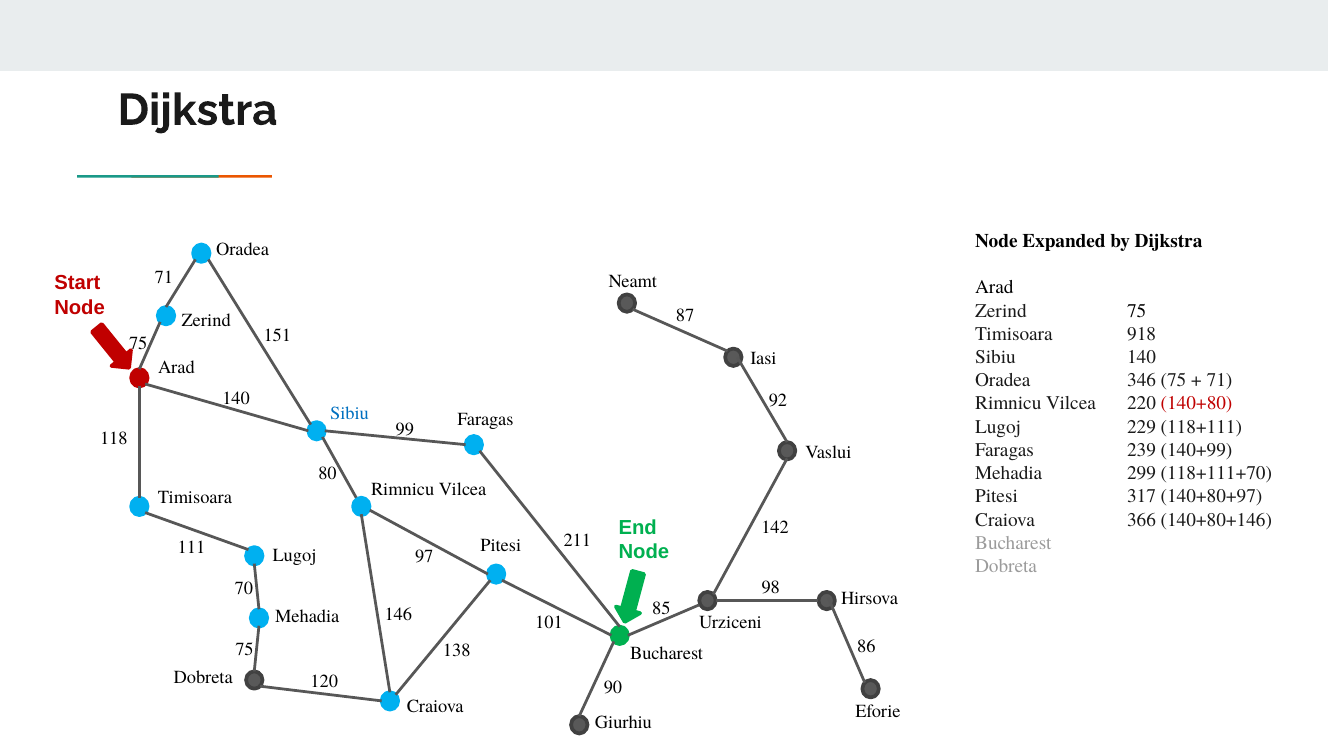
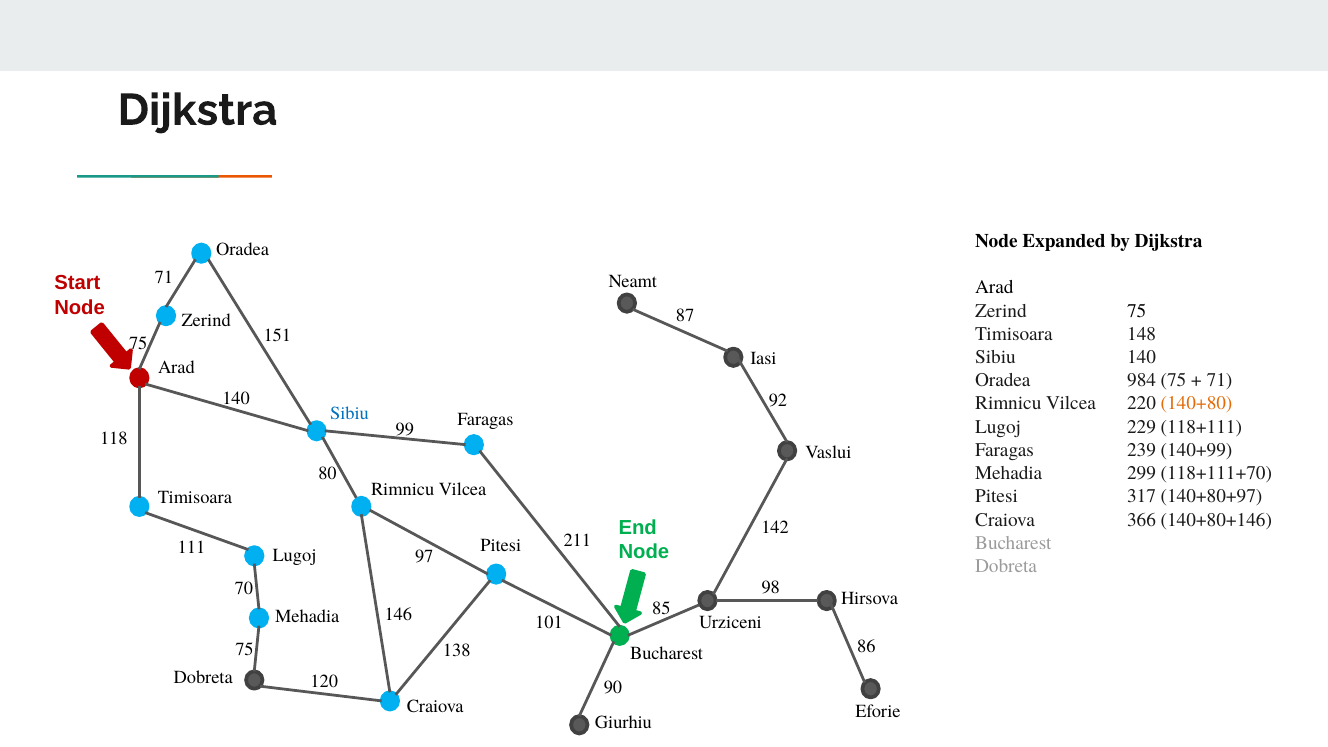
918: 918 -> 148 (1142, 334)
346: 346 -> 984 (1142, 380)
140+80 colour: red -> orange (1197, 404)
